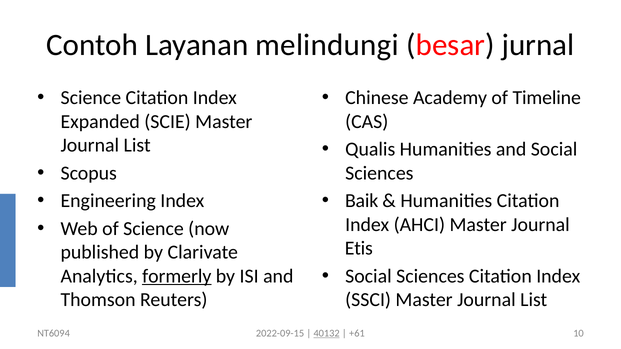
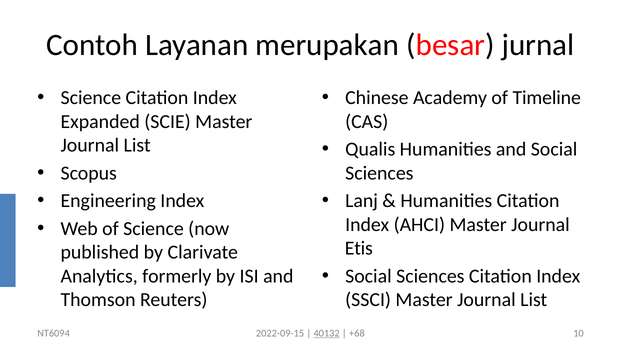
melindungi: melindungi -> merupakan (327, 45)
Baik: Baik -> Lanj (362, 201)
formerly underline: present -> none (177, 276)
+61: +61 -> +68 (357, 334)
